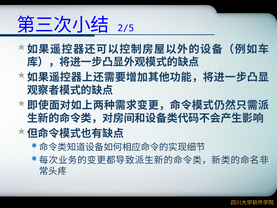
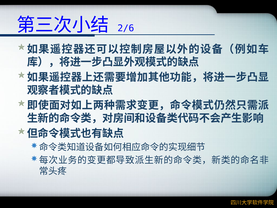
2/5: 2/5 -> 2/6 (126, 28)
